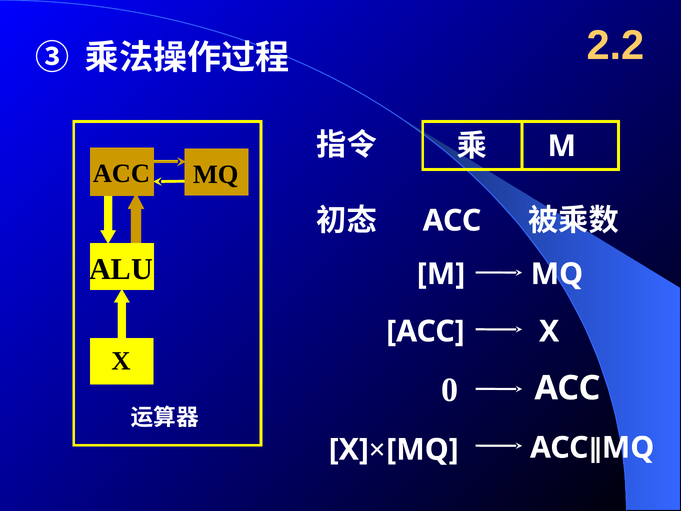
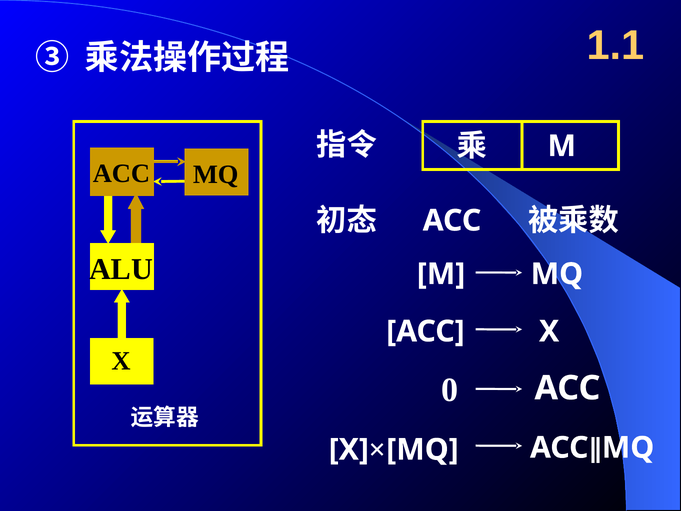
2.2: 2.2 -> 1.1 (616, 45)
